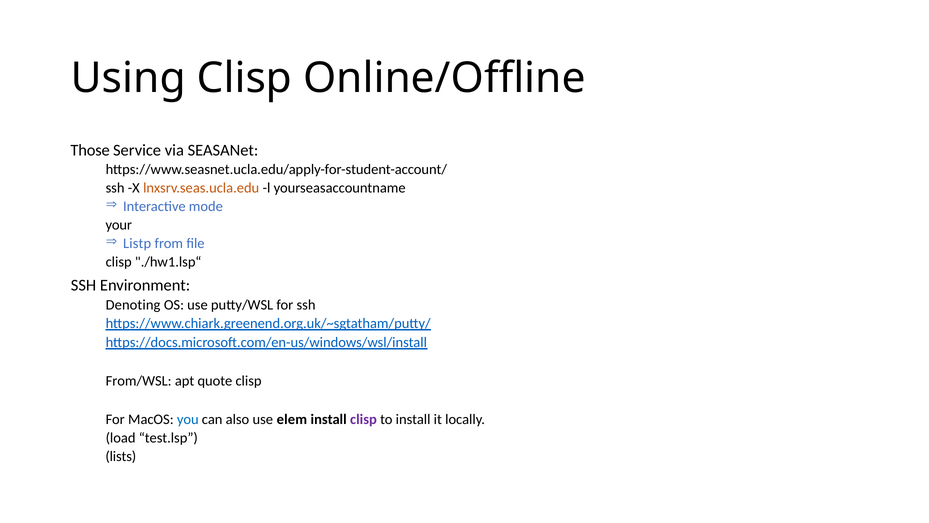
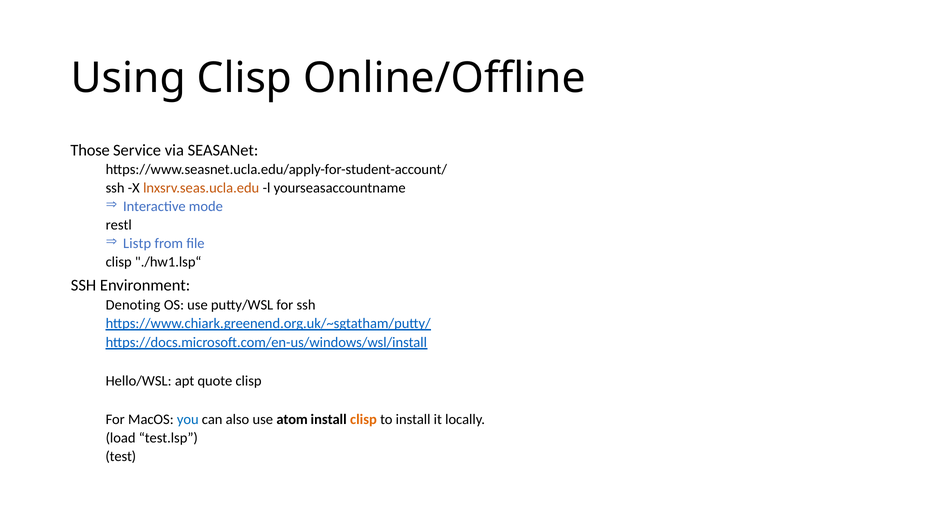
your: your -> restl (119, 225)
From/WSL: From/WSL -> Hello/WSL (139, 381)
elem: elem -> atom (292, 419)
clisp colour: purple -> orange (363, 419)
lists: lists -> test (121, 456)
